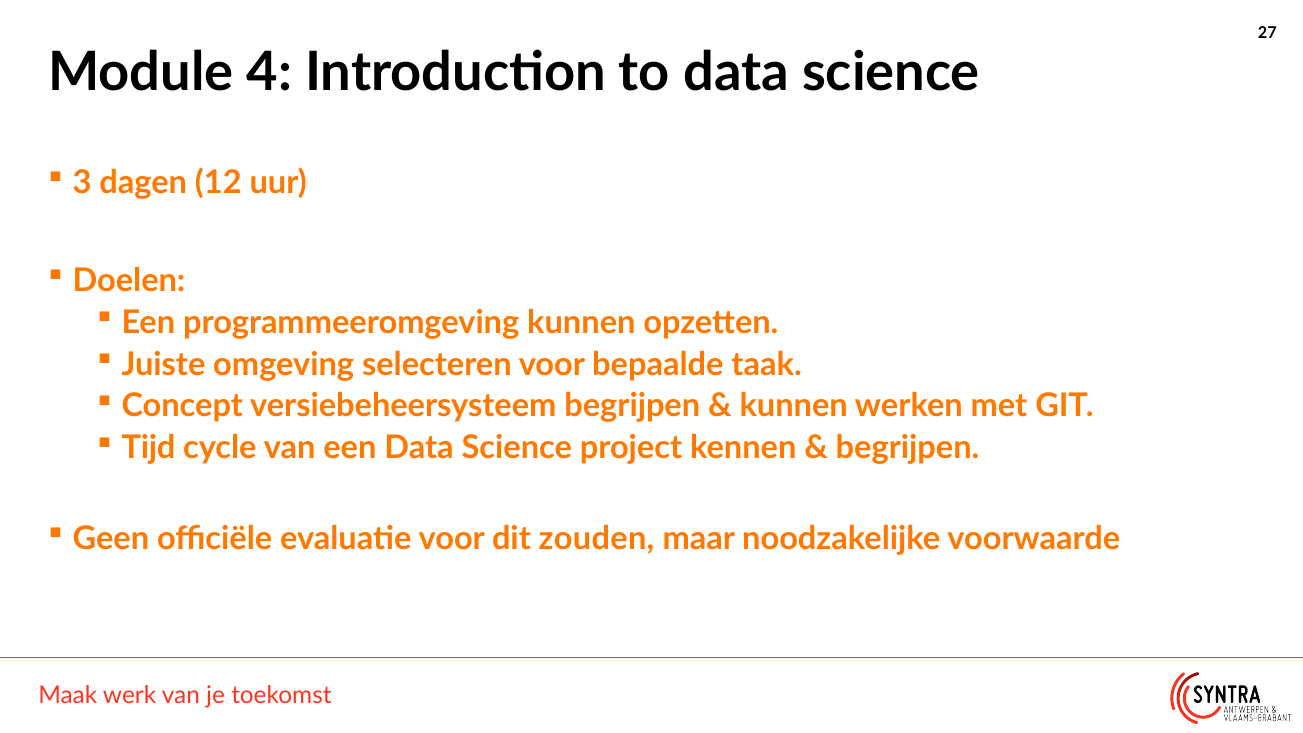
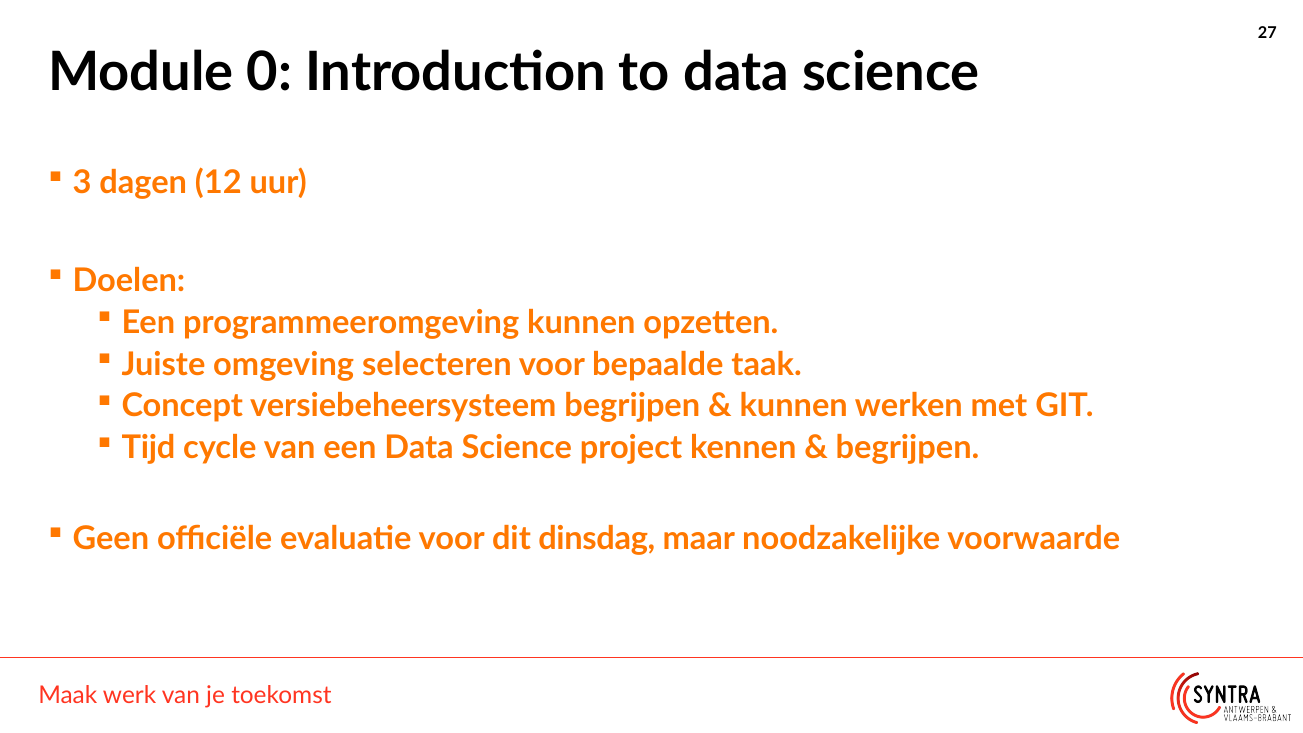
4: 4 -> 0 (269, 72)
zouden: zouden -> dinsdag (597, 539)
